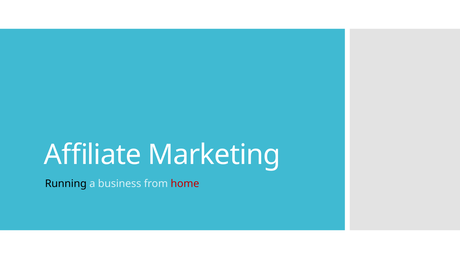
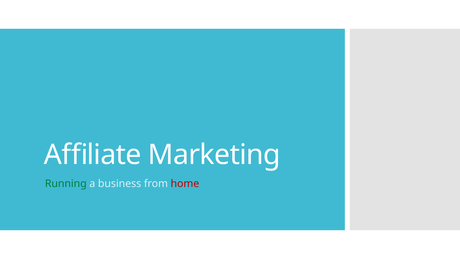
Running colour: black -> green (66, 184)
